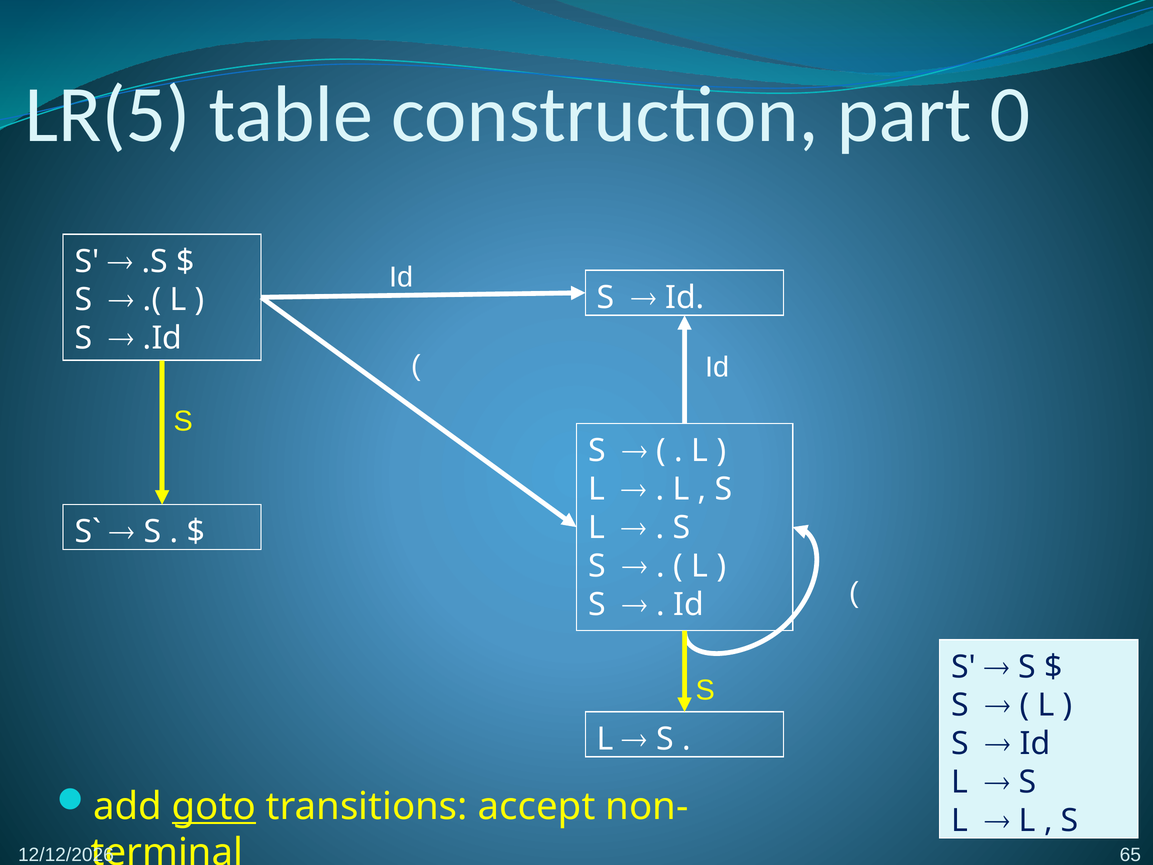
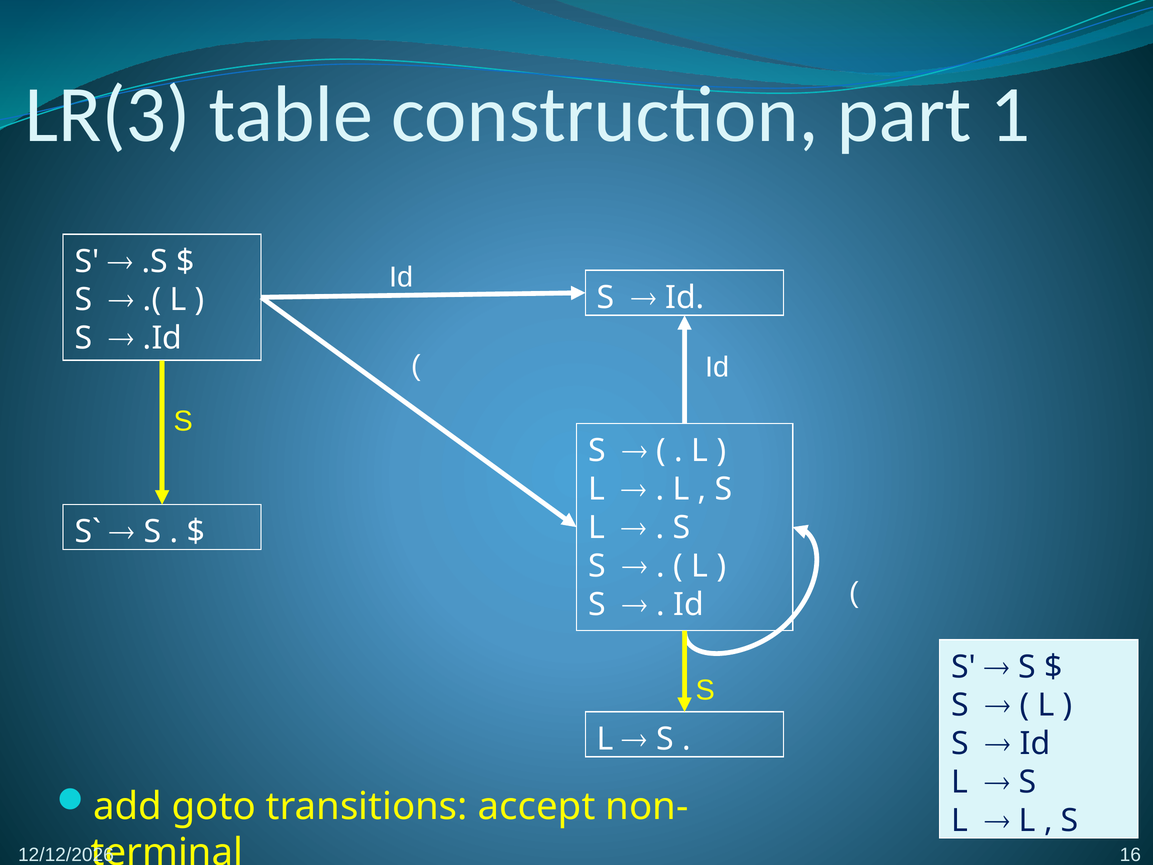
LR(5: LR(5 -> LR(3 (108, 115)
0: 0 -> 1 (1010, 115)
goto underline: present -> none (214, 806)
65: 65 -> 16 (1130, 855)
